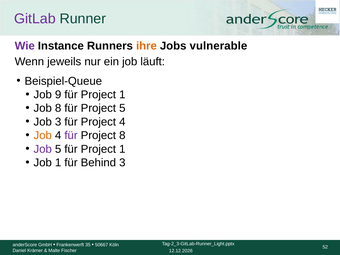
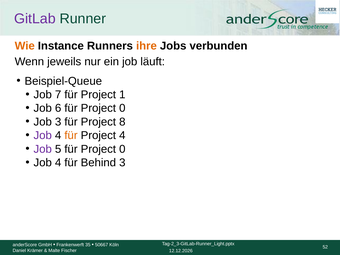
Wie colour: purple -> orange (25, 46)
vulnerable: vulnerable -> verbunden (218, 46)
9: 9 -> 7 (58, 95)
Job 8: 8 -> 6 (58, 108)
5: 5 -> 0 (122, 108)
Project 4: 4 -> 8 (122, 122)
Job colour: orange -> purple (43, 135)
für colour: purple -> orange (71, 135)
Project 8: 8 -> 4 (122, 135)
5 für Project 1: 1 -> 0 (122, 149)
1: 1 -> 4 (58, 163)
